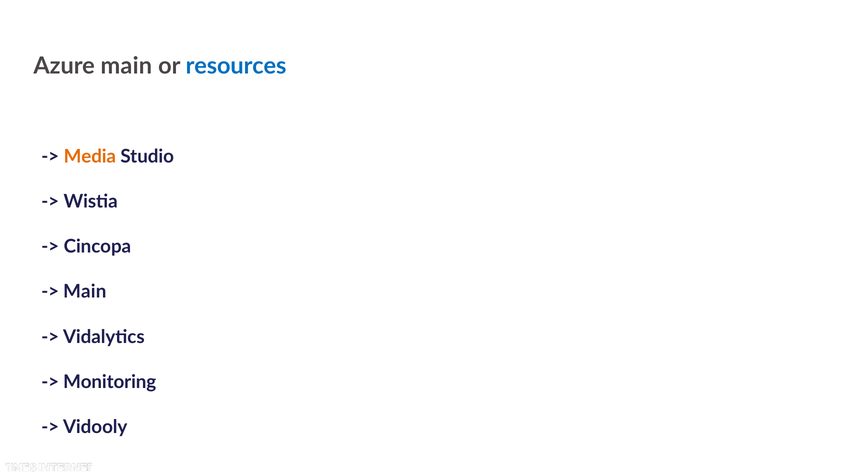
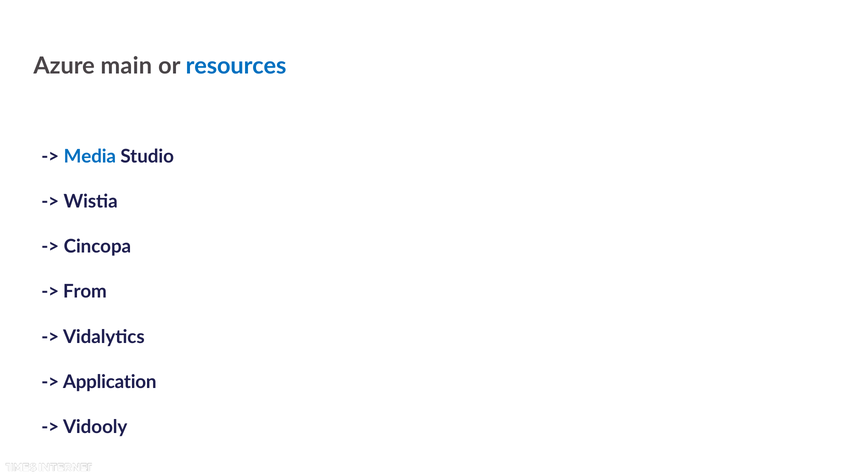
Media colour: orange -> blue (90, 156)
Main: Main -> From (85, 292)
Monitoring: Monitoring -> Application (110, 382)
